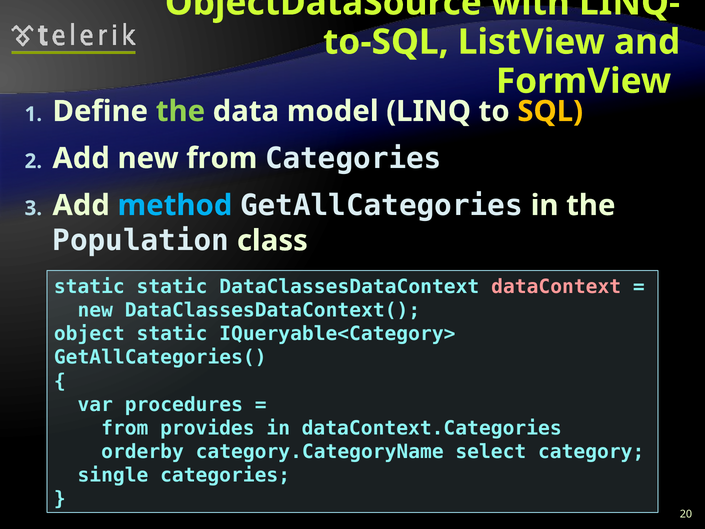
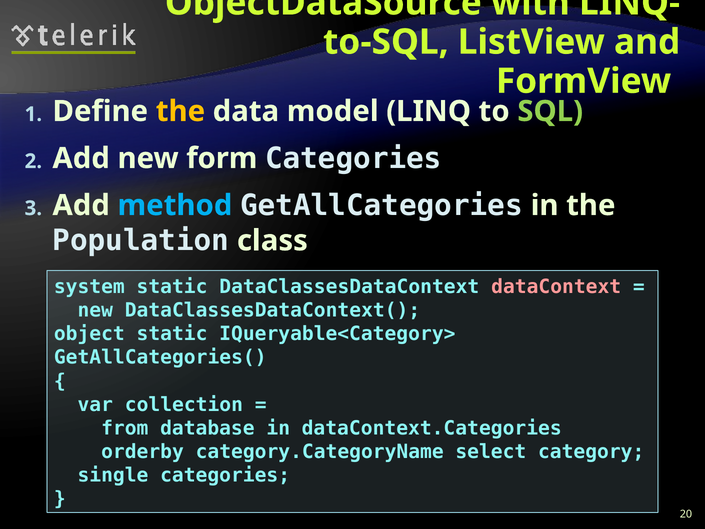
the colour: light green -> yellow (180, 111)
SQL colour: yellow -> light green (550, 111)
new from: from -> form (222, 158)
static: static -> system (89, 287)
procedures: procedures -> collection (184, 404)
provides: provides -> database (207, 428)
